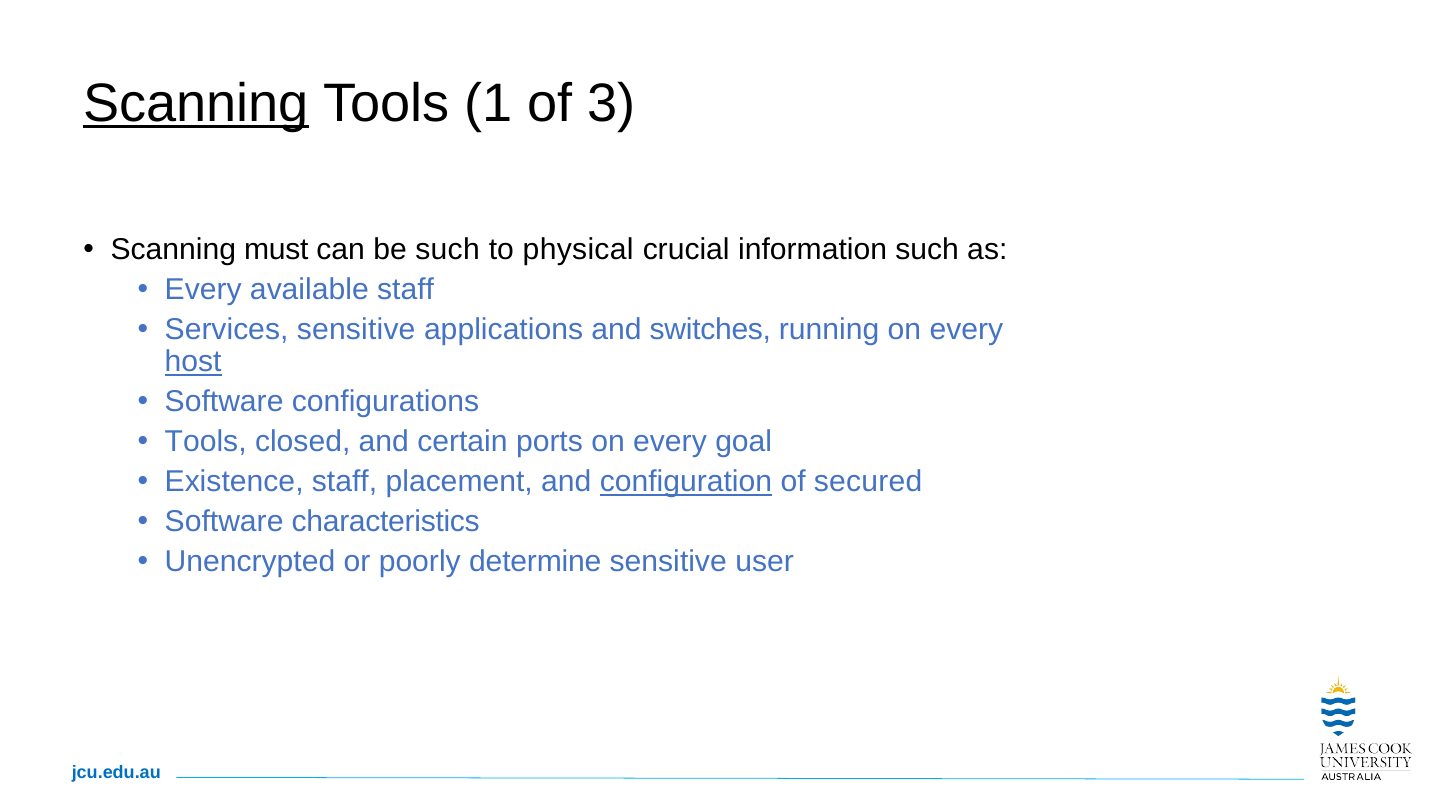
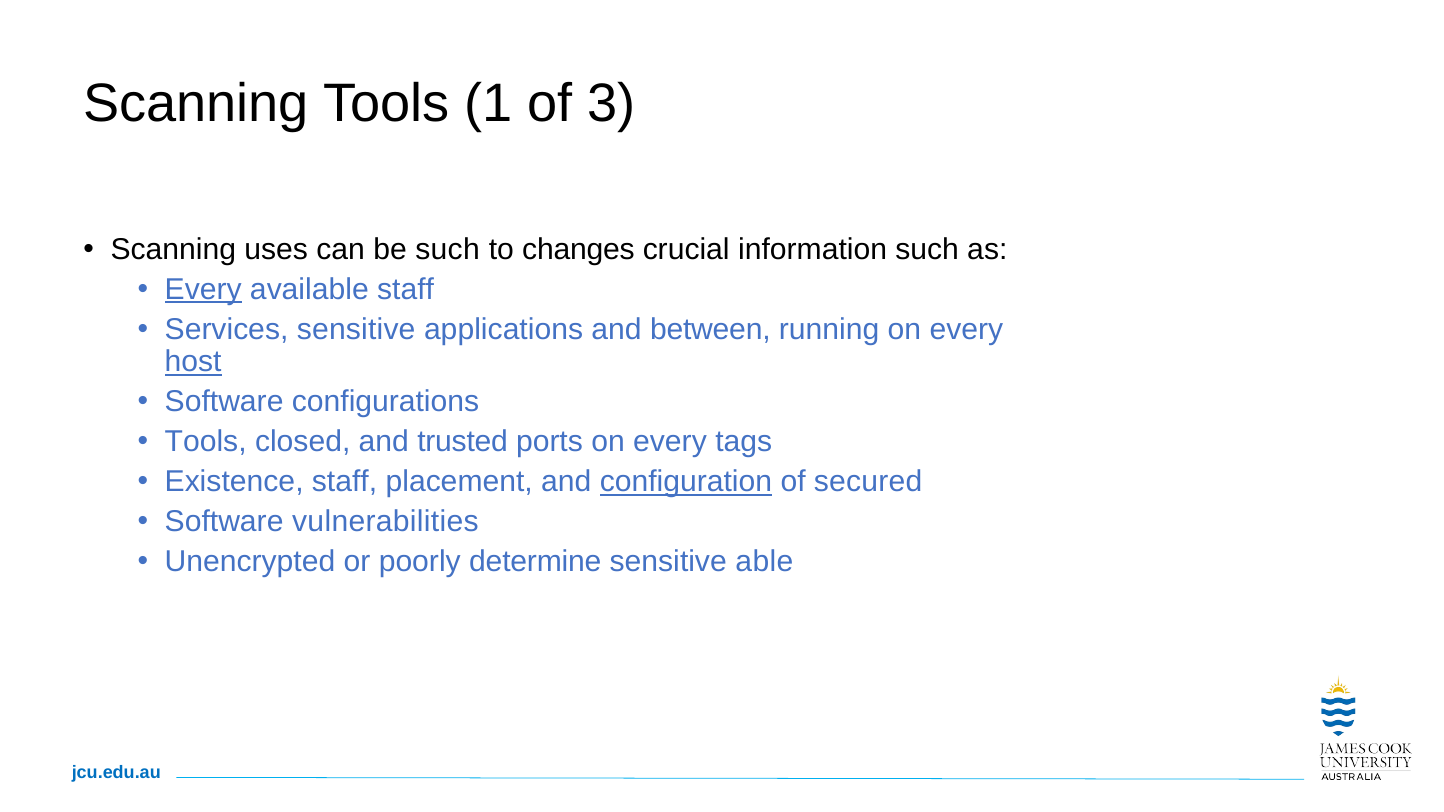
Scanning underline: present -> none (196, 103)
must: must -> uses (276, 250)
physical: physical -> changes (578, 250)
Every underline: none -> present (203, 290)
switches: switches -> between (710, 330)
certain: certain -> trusted (463, 442)
goal: goal -> tags (744, 442)
characteristics: characteristics -> vulnerabilities (385, 522)
user: user -> able (764, 562)
